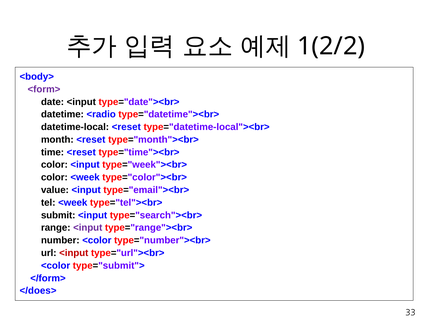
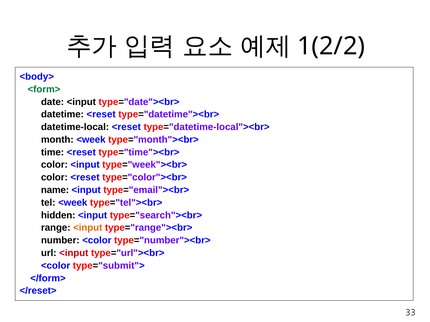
<form> colour: purple -> green (44, 89)
datetime <radio: <radio -> <reset (101, 115)
month <reset: <reset -> <week (91, 140)
color <week: <week -> <reset (85, 178)
value: value -> name (55, 190)
submit: submit -> hidden (58, 216)
<input colour: purple -> orange (88, 228)
</does>: </does> -> </reset> (38, 291)
